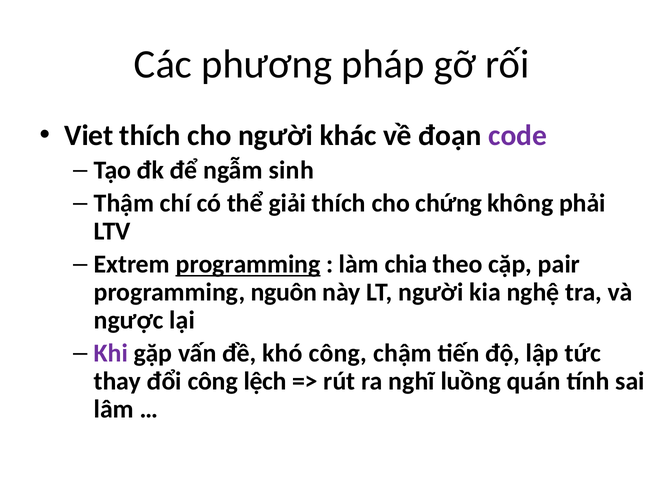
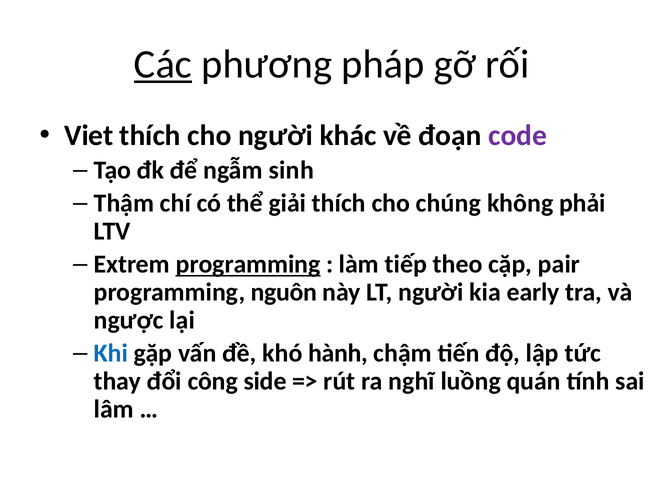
Các underline: none -> present (163, 64)
chứng: chứng -> chúng (448, 203)
chia: chia -> tiếp (406, 264)
nghệ: nghệ -> early (533, 292)
Khi colour: purple -> blue (111, 353)
khó công: công -> hành (338, 353)
lệch: lệch -> side (265, 381)
